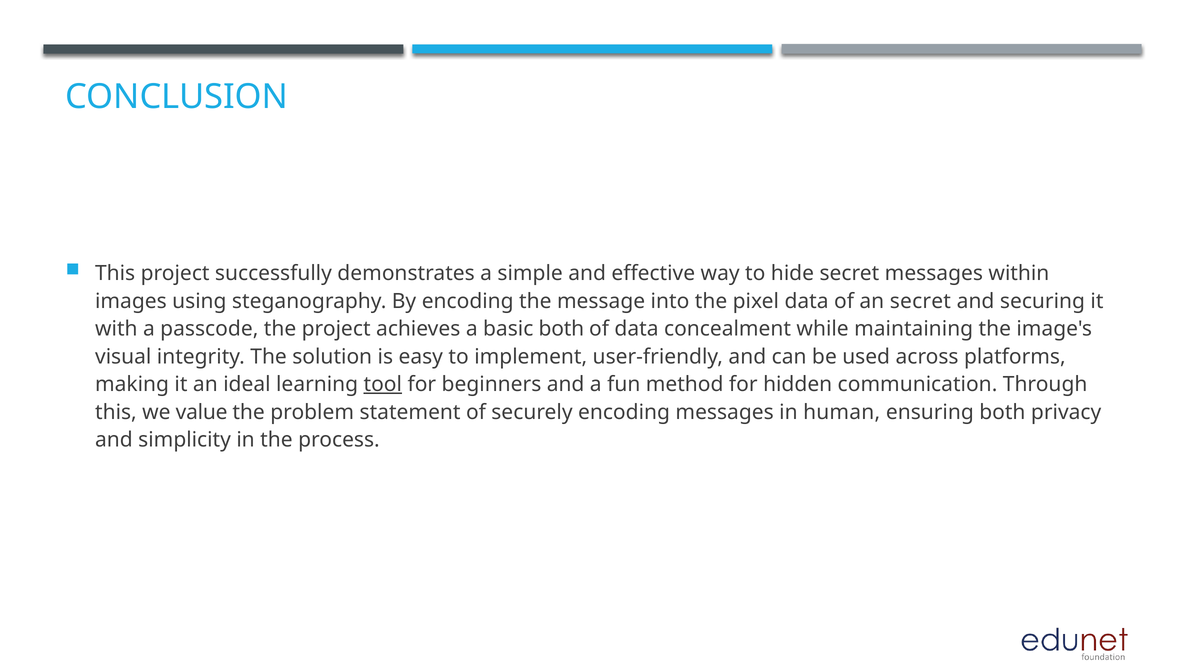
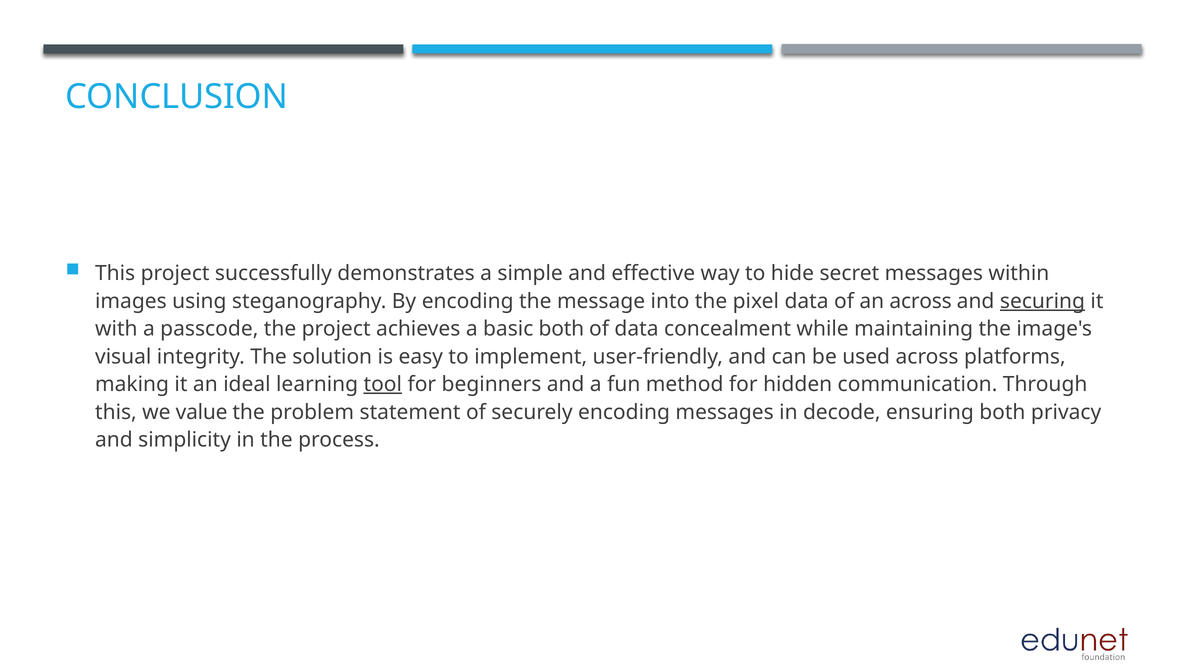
an secret: secret -> across (921, 301)
securing underline: none -> present (1042, 301)
human: human -> decode (842, 412)
